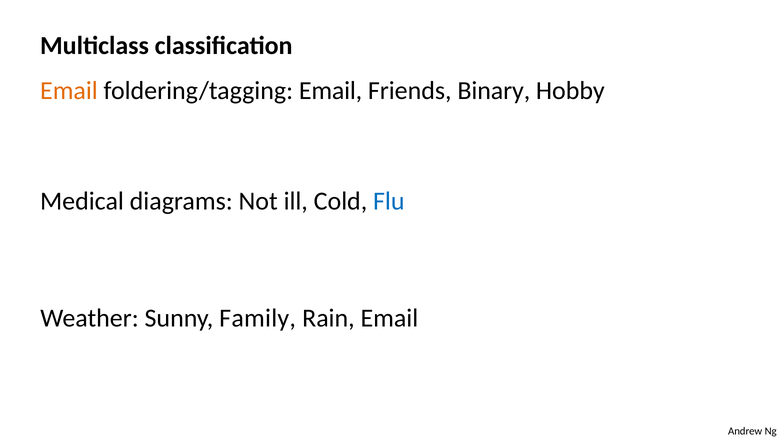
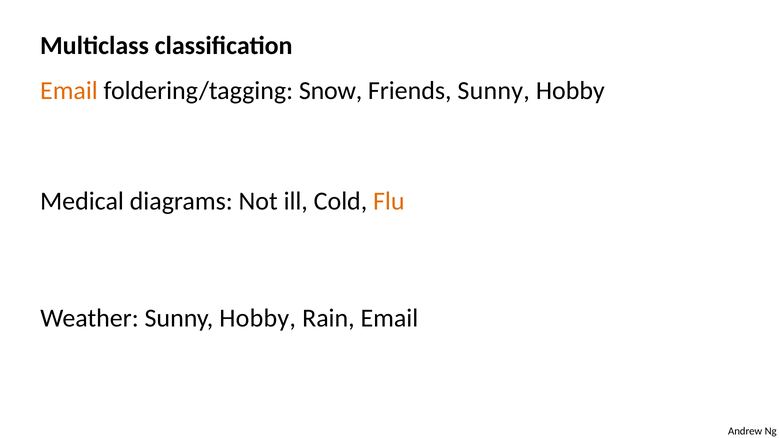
foldering/tagging Email: Email -> Snow (331, 91)
Friends Binary: Binary -> Sunny (494, 91)
Flu colour: blue -> orange (389, 201)
Weather Sunny Family: Family -> Hobby (258, 318)
